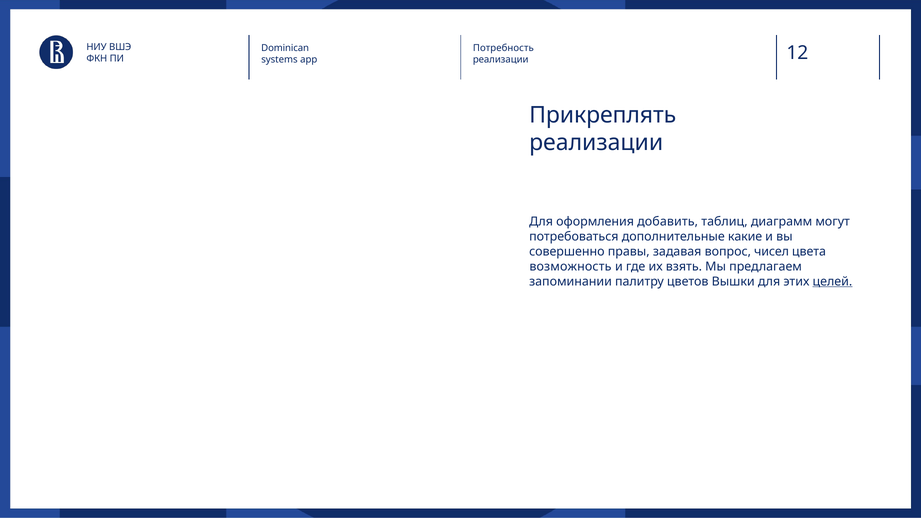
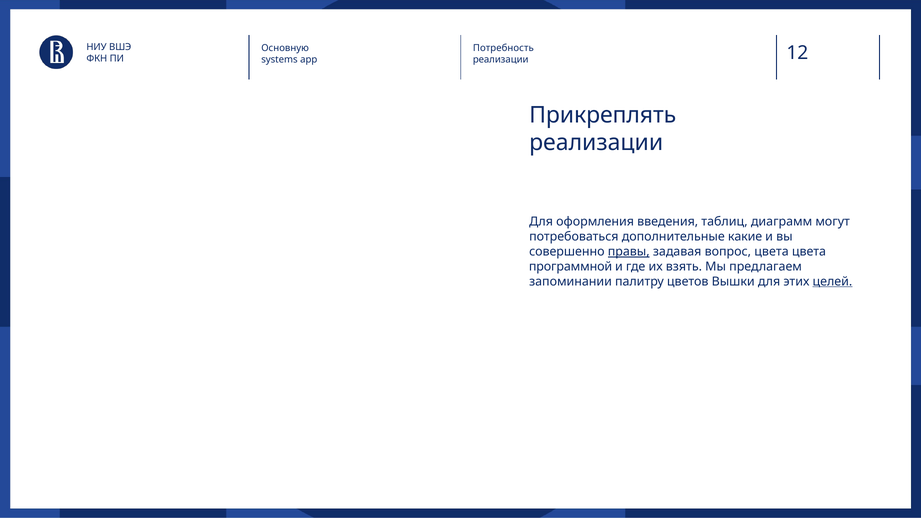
Dominican: Dominican -> Основную (285, 48)
добавить: добавить -> введения (668, 222)
правы underline: none -> present (629, 252)
вопрос чисел: чисел -> цвета (771, 252)
возможность: возможность -> программной (571, 267)
